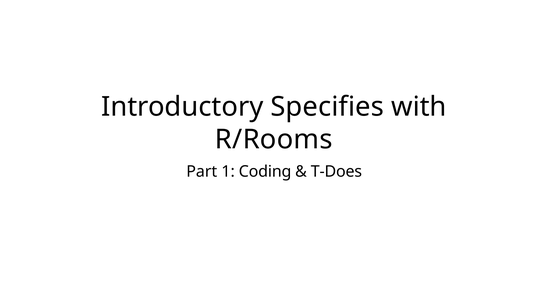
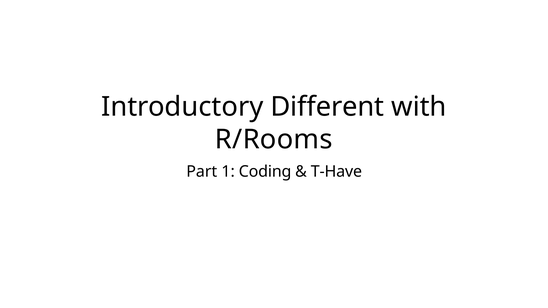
Specifies: Specifies -> Different (327, 107)
T-Does: T-Does -> T-Have (336, 172)
